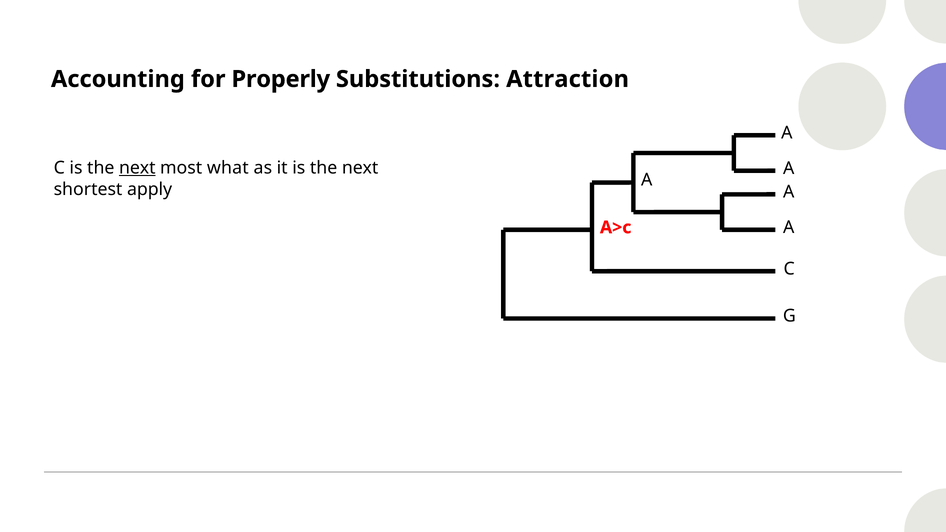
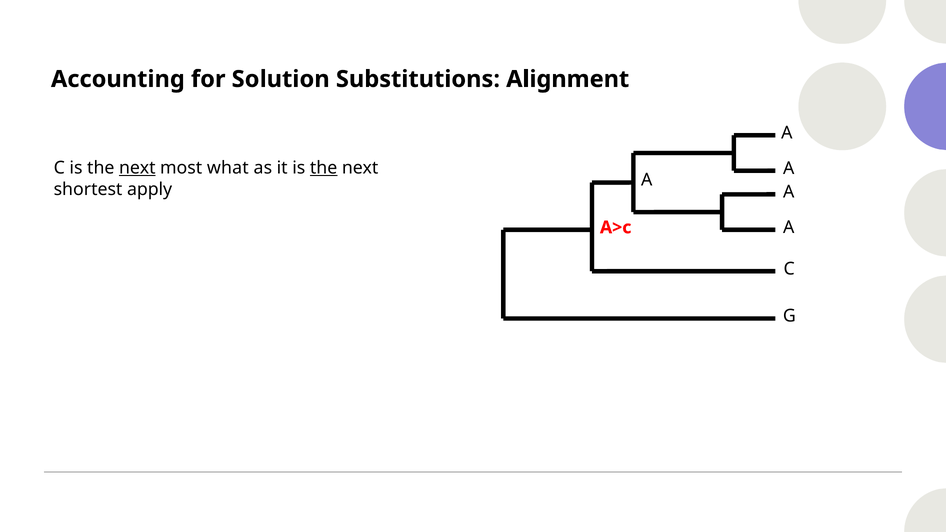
Properly: Properly -> Solution (281, 79)
Attraction: Attraction -> Alignment (568, 79)
the underline: none -> present (324, 168)
